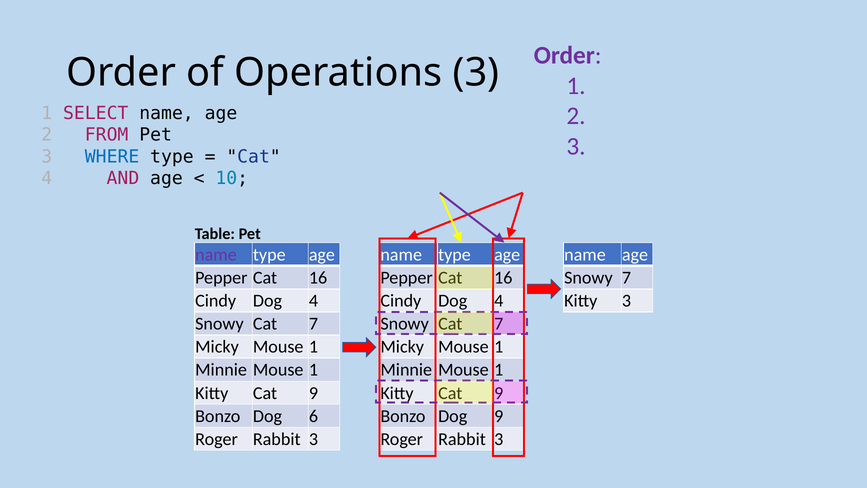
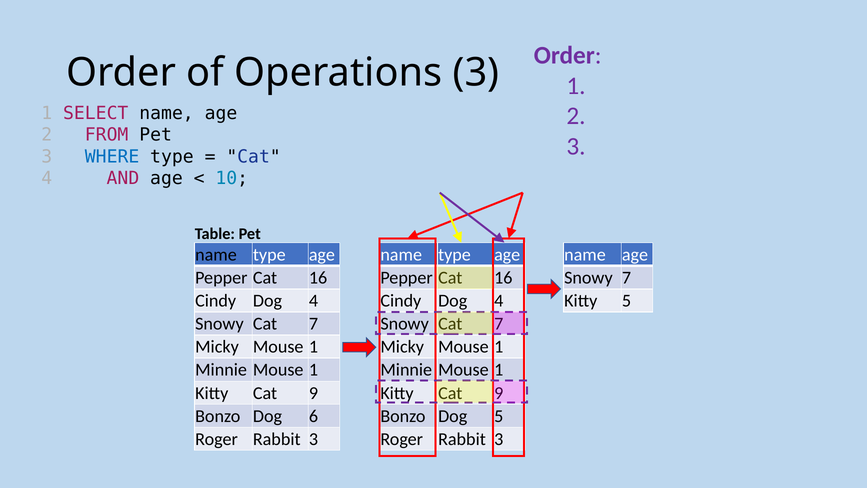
name colour: purple -> black (216, 255)
Kitty 3: 3 -> 5 (627, 301)
Dog 9: 9 -> 5 (499, 416)
